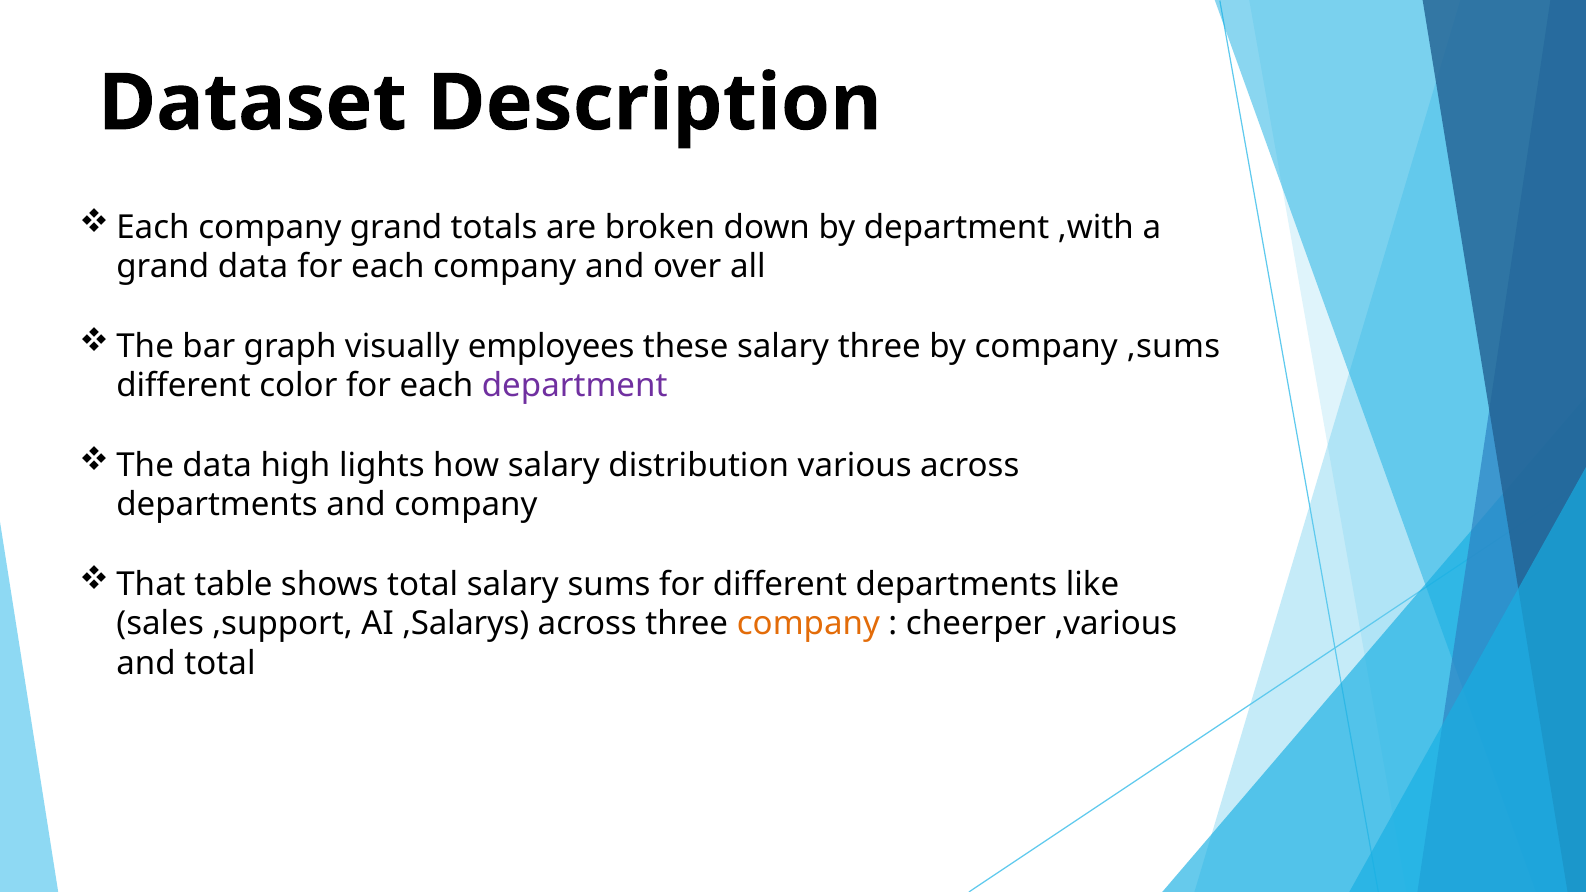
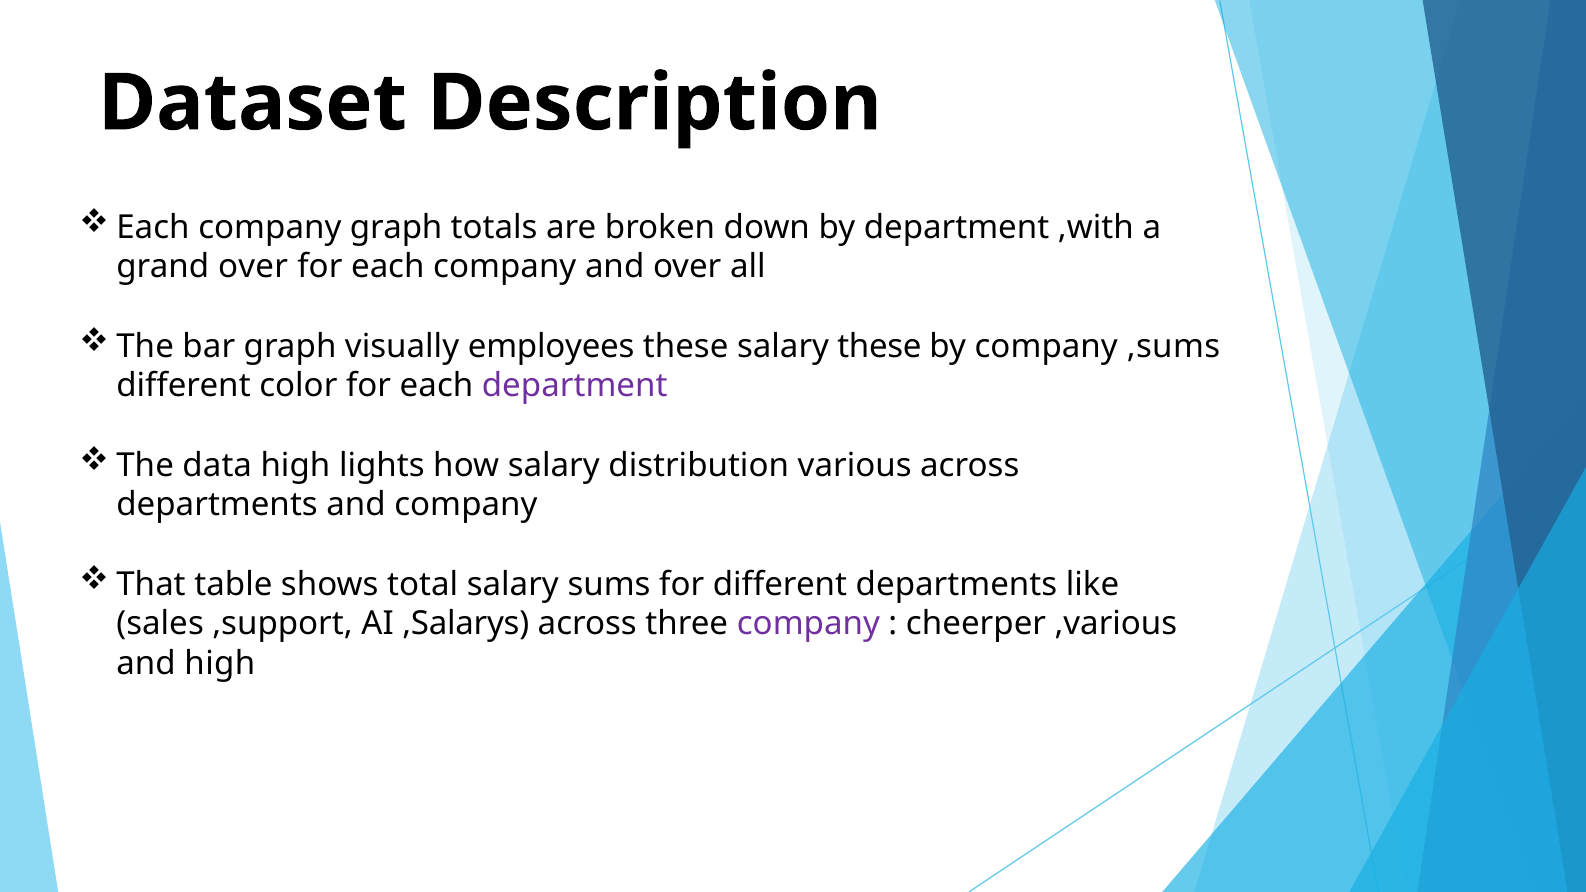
company grand: grand -> graph (396, 227)
grand data: data -> over (253, 267)
salary three: three -> these (879, 346)
company colour: orange -> purple (808, 624)
and total: total -> high (220, 664)
